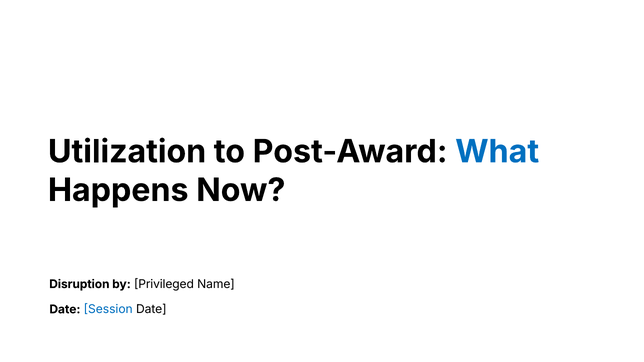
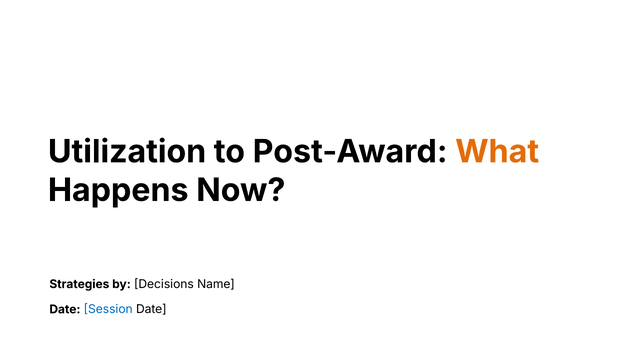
What colour: blue -> orange (497, 152)
Disruption: Disruption -> Strategies (79, 284)
Privileged: Privileged -> Decisions (164, 284)
